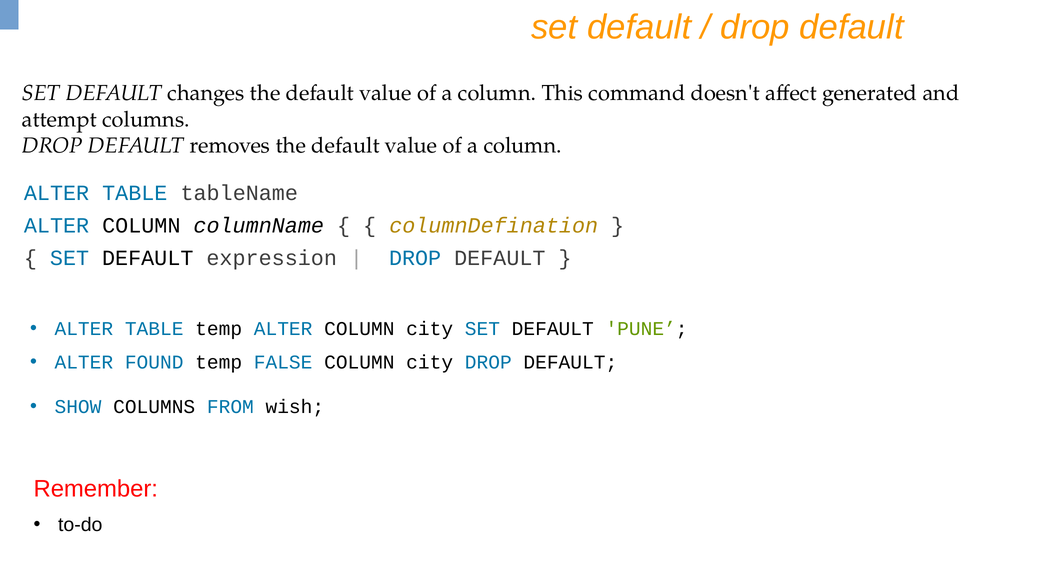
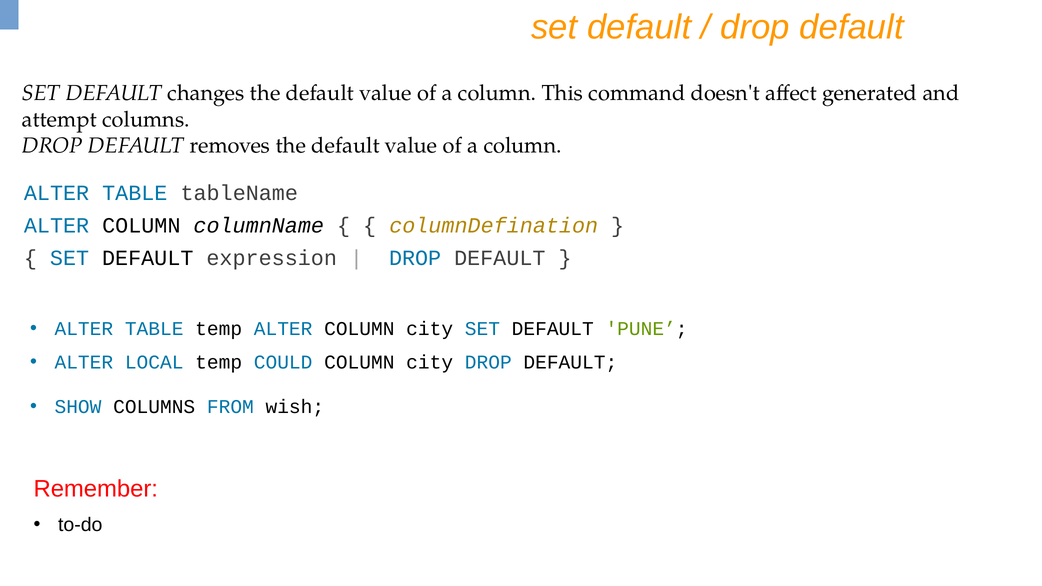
FOUND: FOUND -> LOCAL (154, 363)
FALSE: FALSE -> COULD (283, 363)
